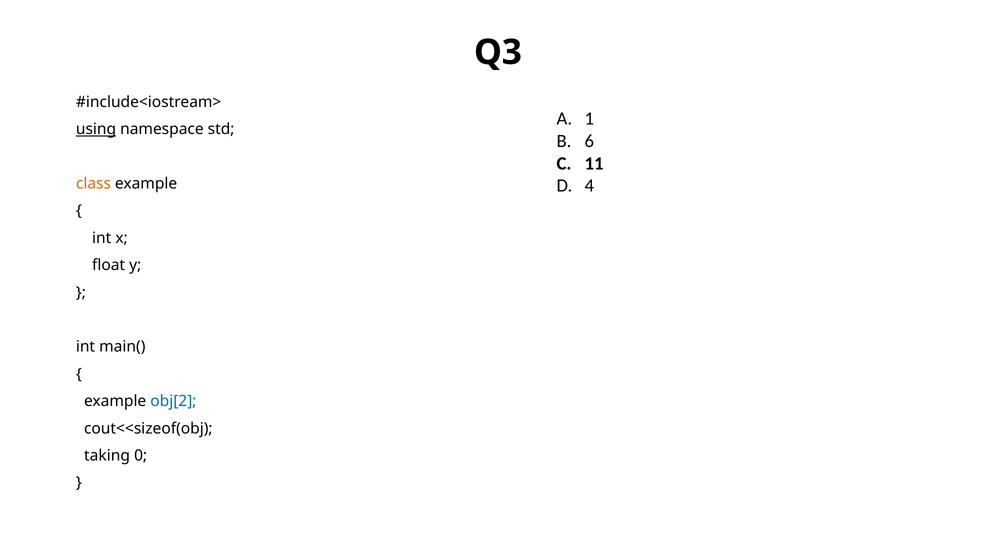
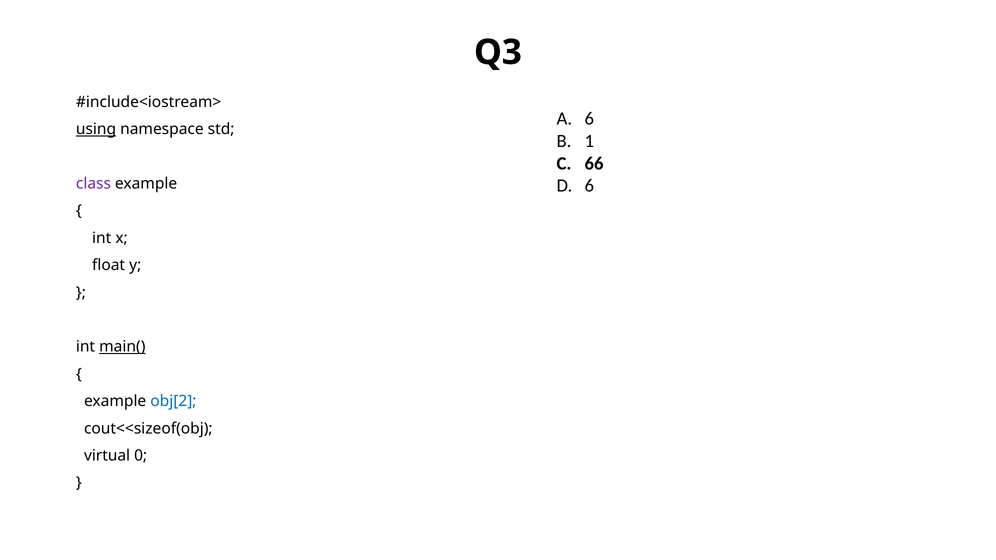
1: 1 -> 6 (589, 119)
6: 6 -> 1 (589, 141)
11: 11 -> 66 (594, 163)
4: 4 -> 6 (589, 186)
class colour: orange -> purple (93, 184)
main( underline: none -> present (122, 347)
taking: taking -> virtual (107, 456)
